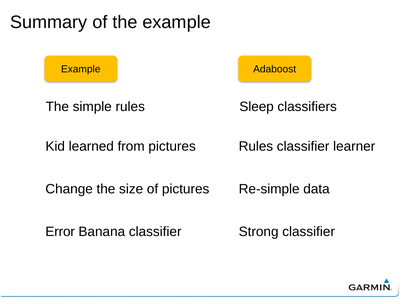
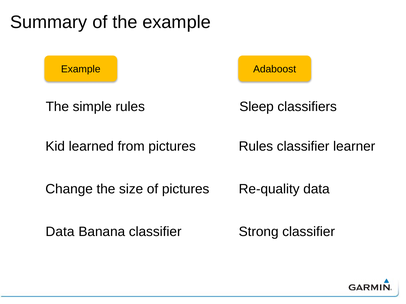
Re-simple: Re-simple -> Re-quality (269, 189)
Error: Error -> Data (60, 232)
